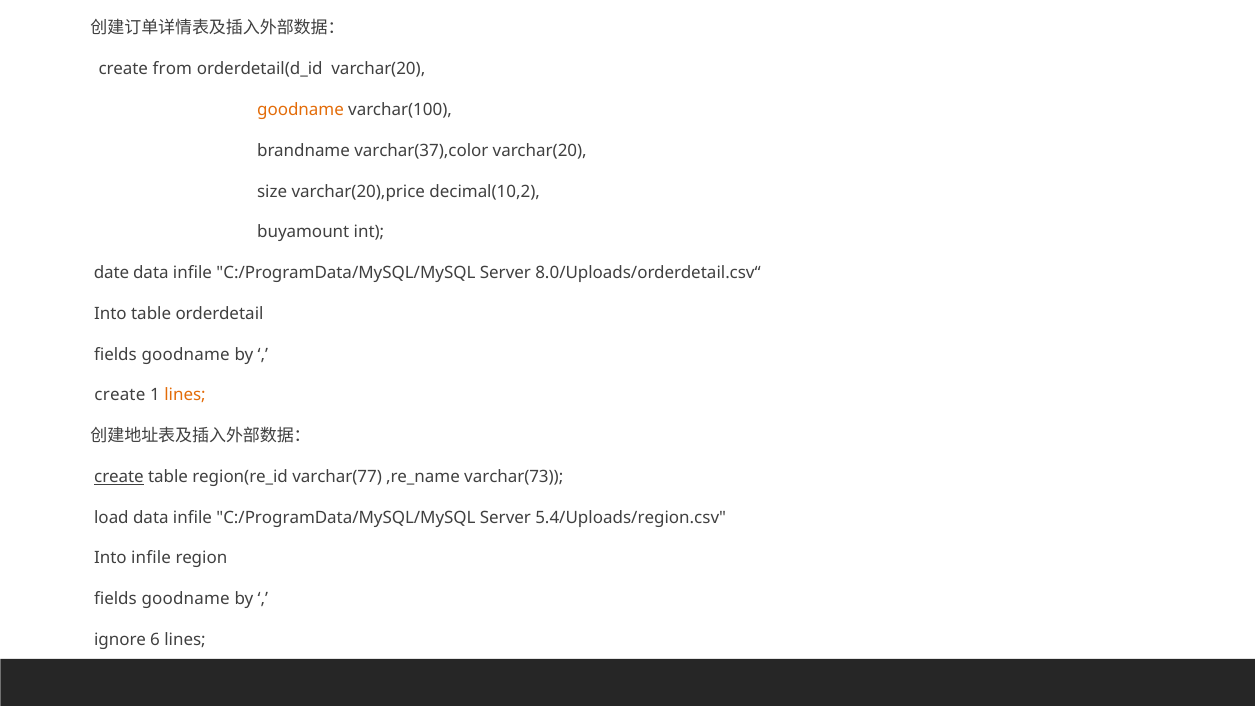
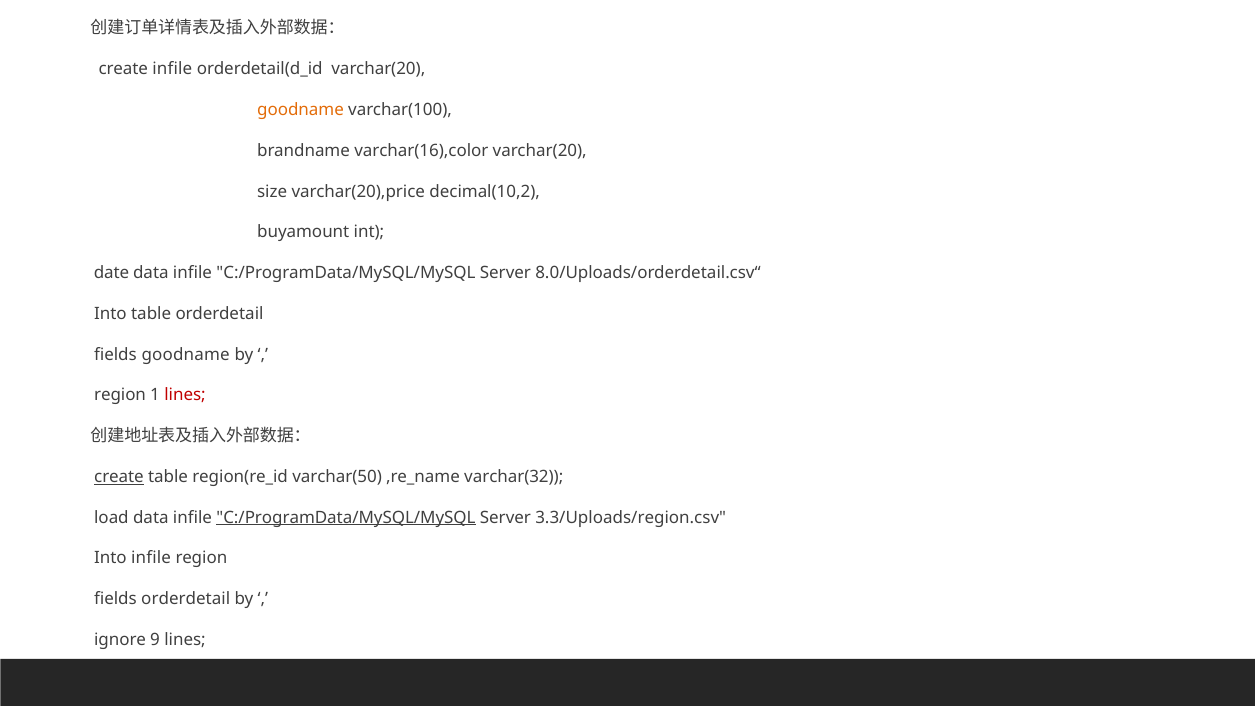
create from: from -> infile (172, 69)
varchar(37),color: varchar(37),color -> varchar(16),color (421, 151)
create: create -> region (120, 395)
lines colour: orange -> red (185, 395)
varchar(77: varchar(77 -> varchar(50 (337, 477)
varchar(73: varchar(73 -> varchar(32 (514, 477)
C:/ProgramData/MySQL/MySQL underline: none -> present (346, 518)
5.4/Uploads/region.csv: 5.4/Uploads/region.csv -> 3.3/Uploads/region.csv (631, 518)
goodname: goodname -> orderdetail (186, 599)
6: 6 -> 9 (155, 640)
